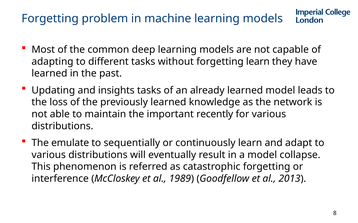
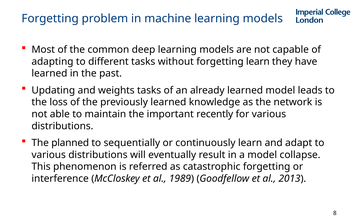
insights: insights -> weights (116, 91)
emulate: emulate -> planned (70, 143)
